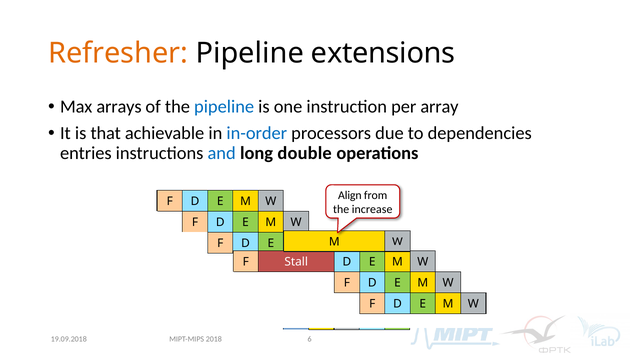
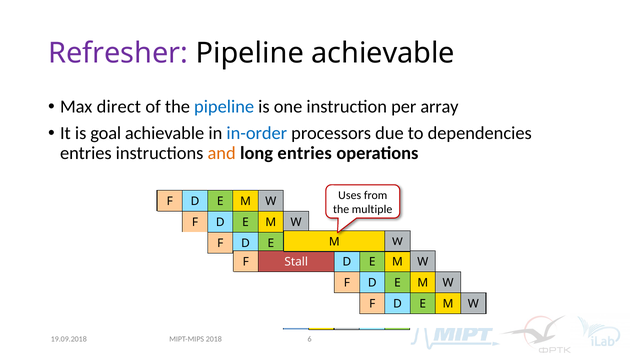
Refresher colour: orange -> purple (118, 53)
Pipeline extensions: extensions -> achievable (383, 53)
arrays: arrays -> direct (119, 107)
that: that -> goal (106, 133)
and colour: blue -> orange (222, 153)
long double: double -> entries (305, 153)
Align: Align -> Uses (350, 195)
increase: increase -> multiple (372, 210)
